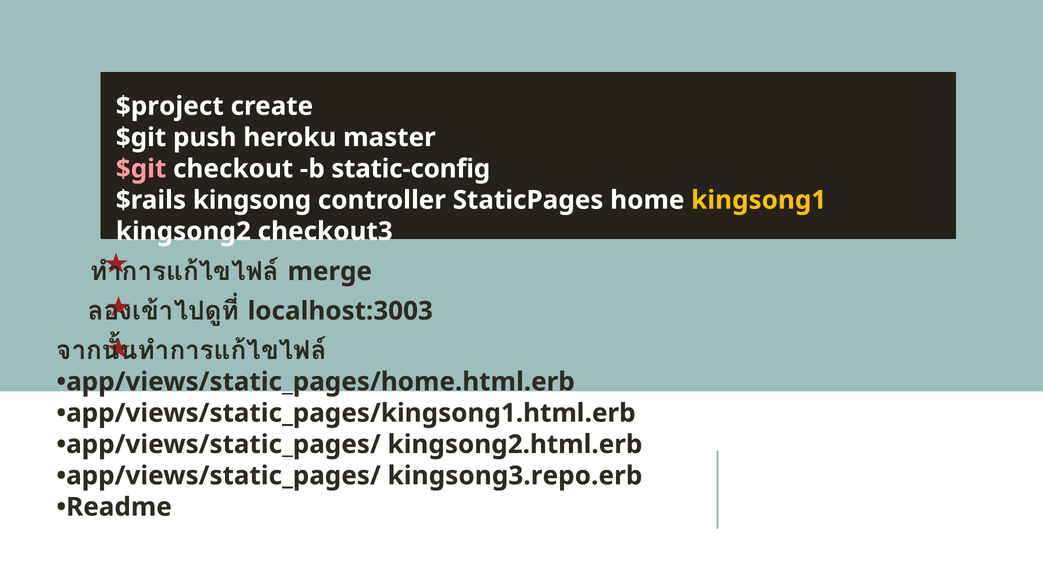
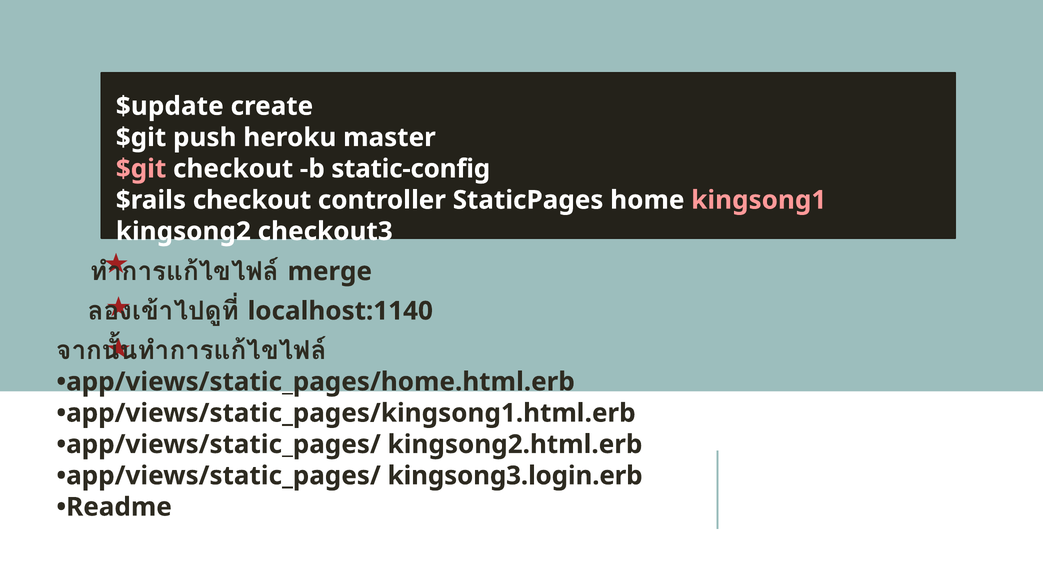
$project: $project -> $update (170, 106)
$rails kingsong: kingsong -> checkout (252, 200)
kingsong1 colour: yellow -> pink (759, 200)
localhost:3003: localhost:3003 -> localhost:1140 (340, 311)
kingsong3.repo.erb: kingsong3.repo.erb -> kingsong3.login.erb (515, 475)
